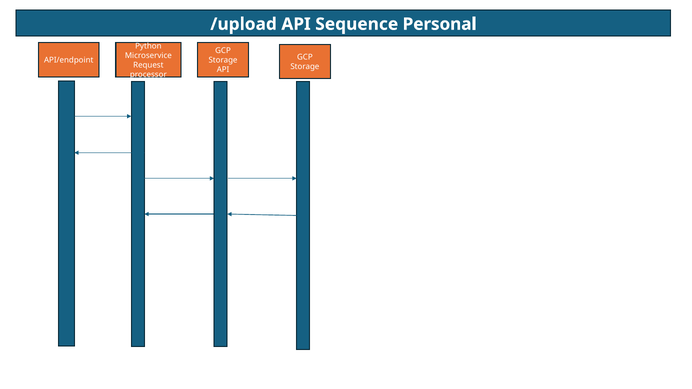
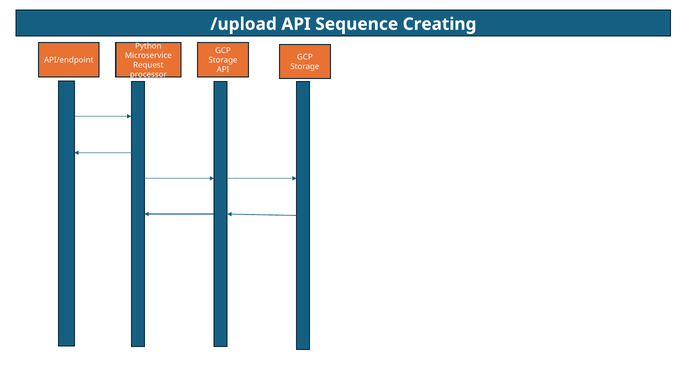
Personal: Personal -> Creating (440, 24)
